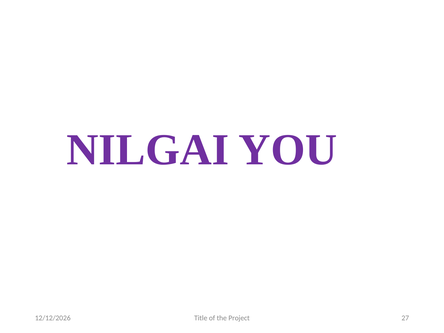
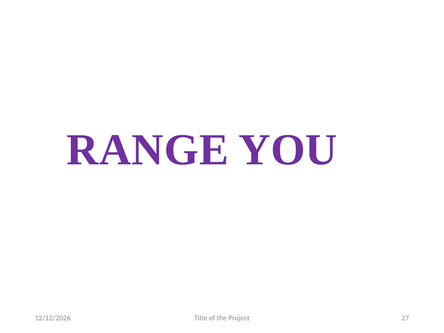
NILGAI: NILGAI -> RANGE (148, 150)
